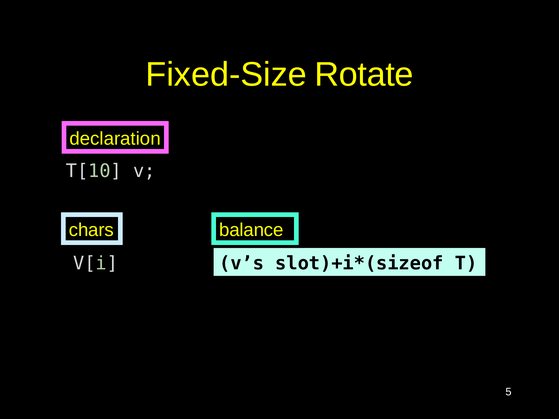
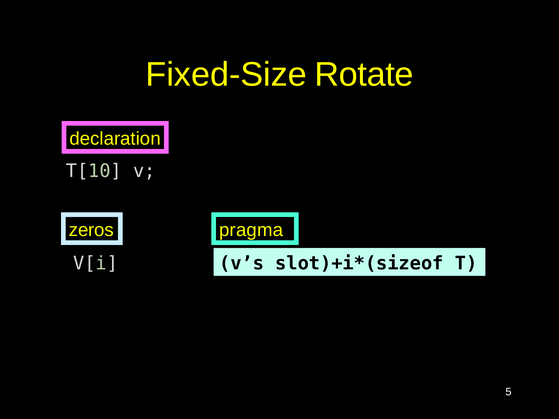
chars: chars -> zeros (91, 230)
balance: balance -> pragma (251, 230)
